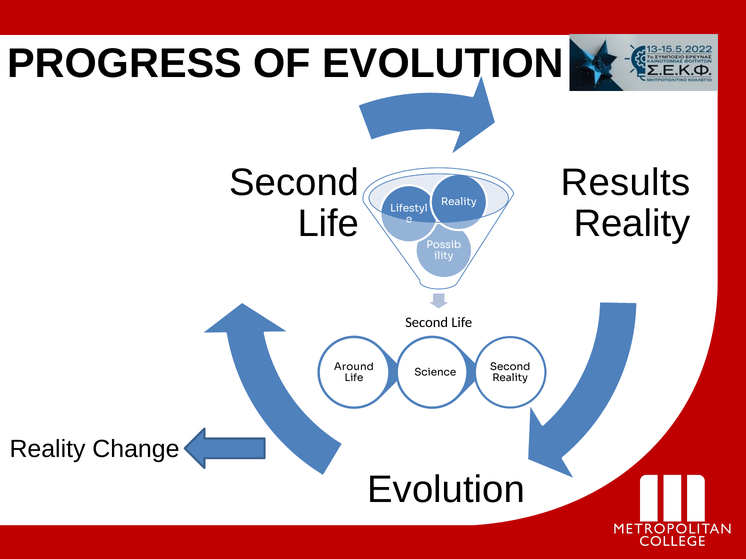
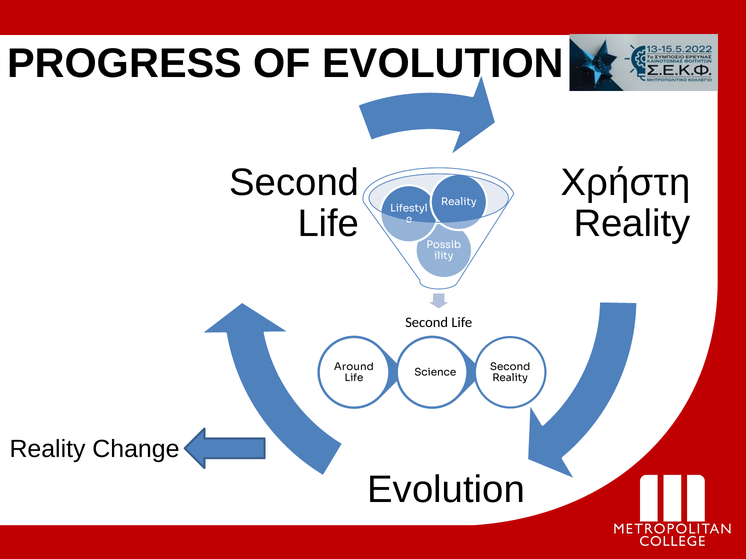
Results: Results -> Χρήστη (626, 183)
